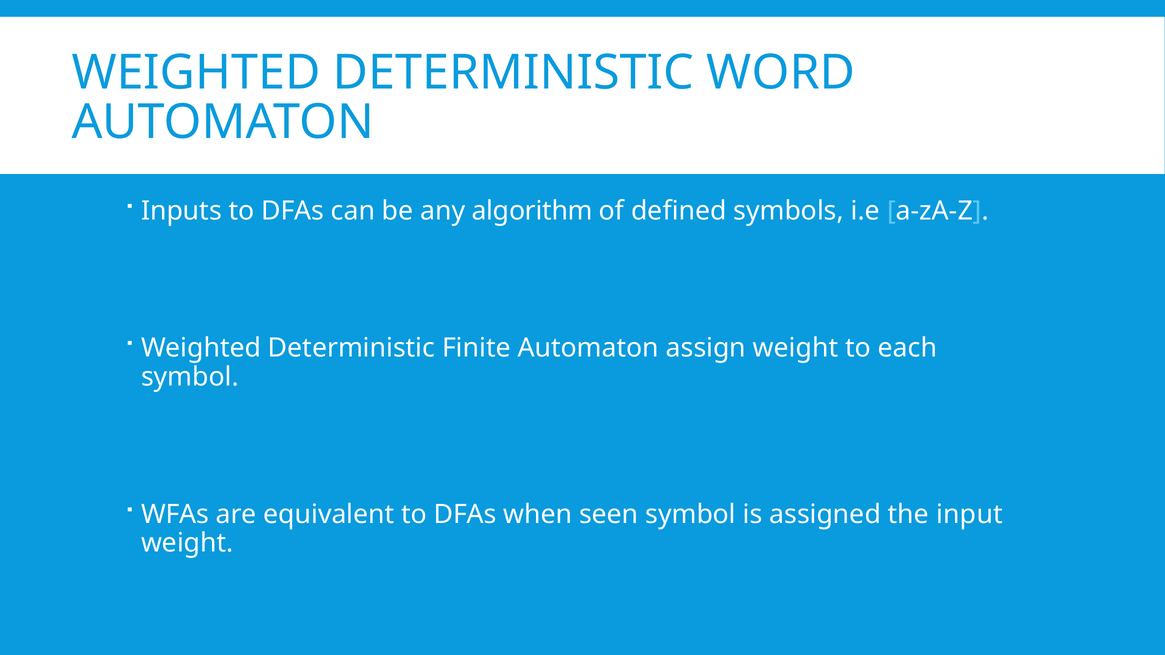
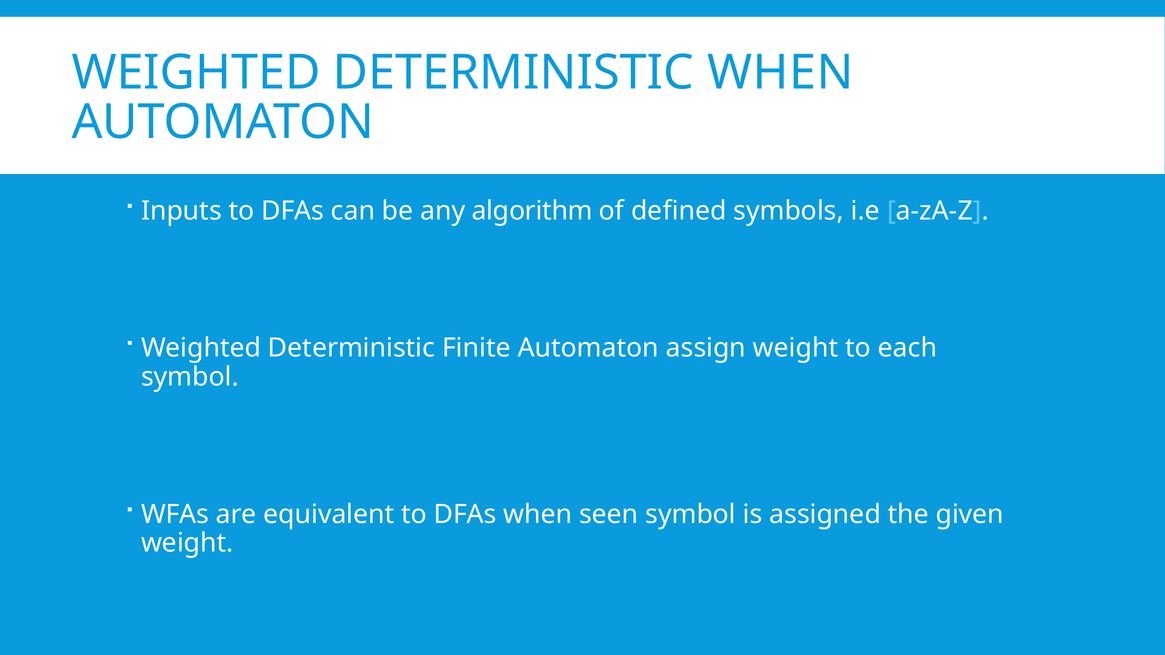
DETERMINISTIC WORD: WORD -> WHEN (781, 73)
input: input -> given (970, 514)
